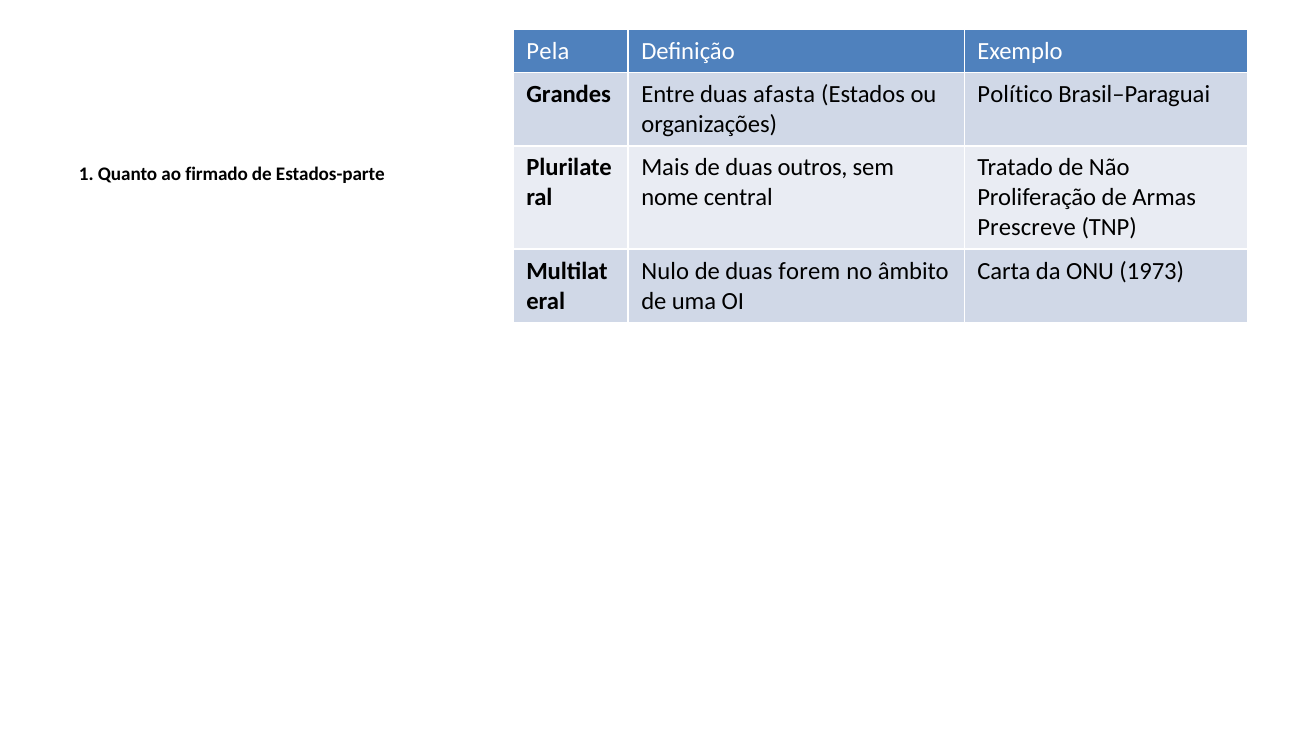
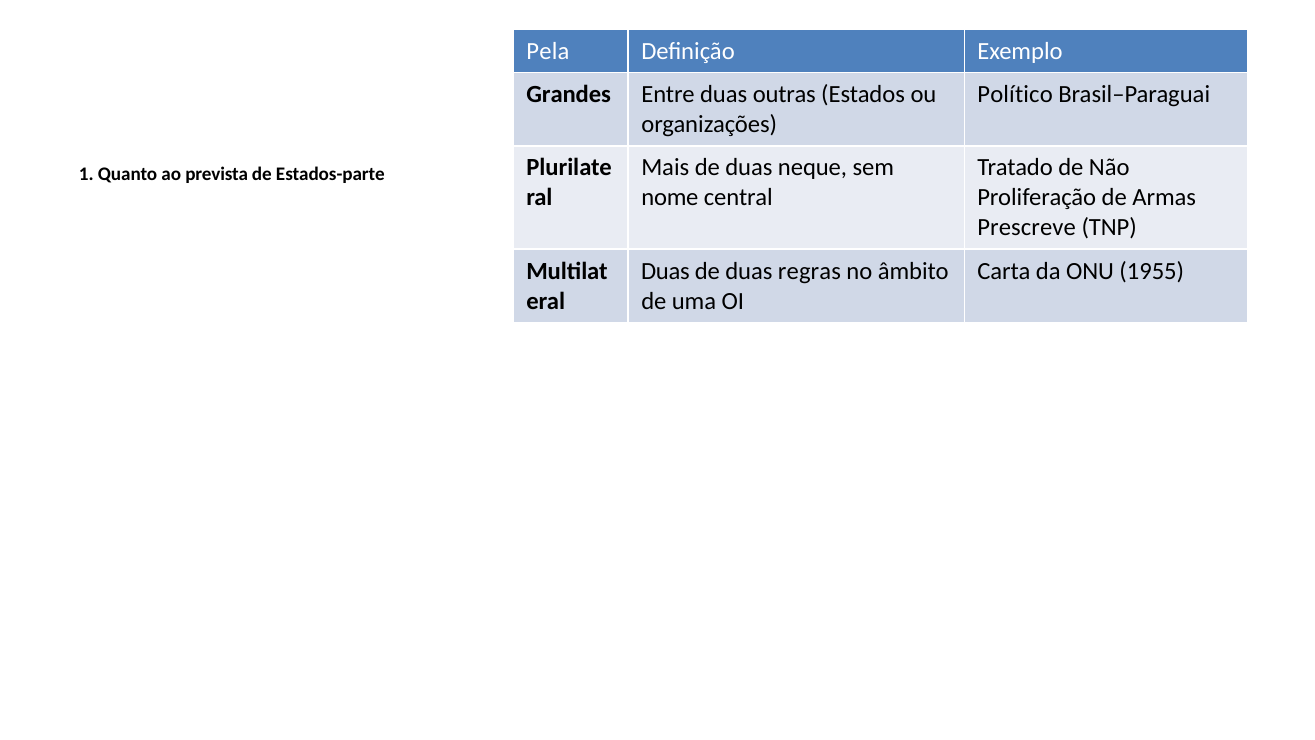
afasta: afasta -> outras (784, 94)
outros: outros -> neque (813, 168)
firmado: firmado -> prevista (217, 174)
Nulo: Nulo -> Duas (665, 271)
forem: forem -> regras (809, 271)
1973: 1973 -> 1955 (1152, 271)
